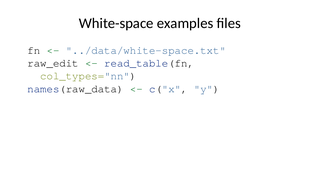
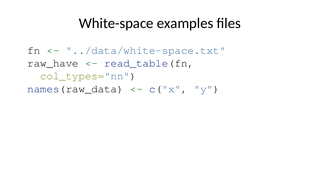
raw_edit: raw_edit -> raw_have (53, 63)
